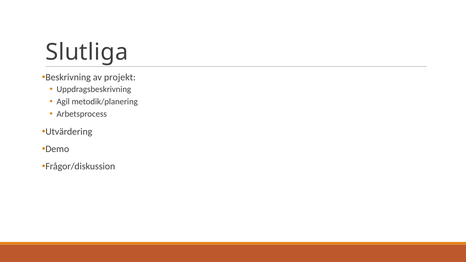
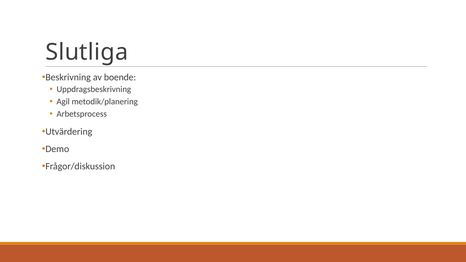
projekt: projekt -> boende (120, 77)
